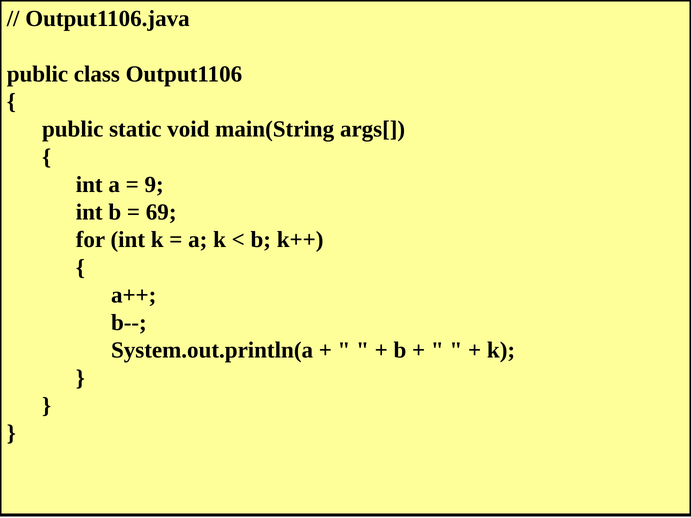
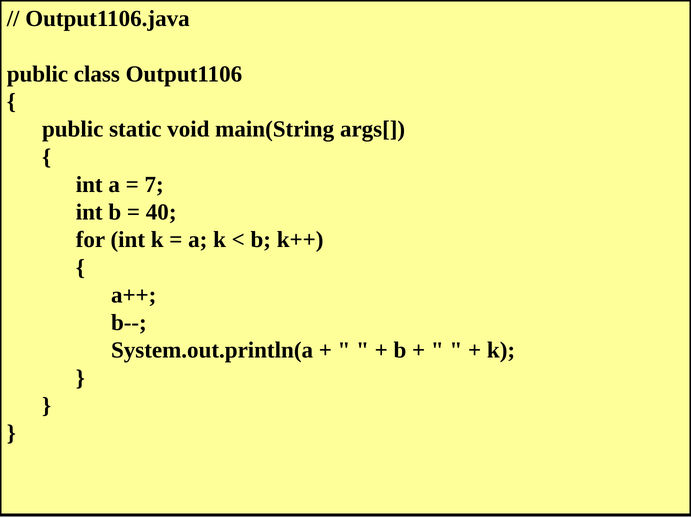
9: 9 -> 7 (154, 185)
69: 69 -> 40 (161, 212)
